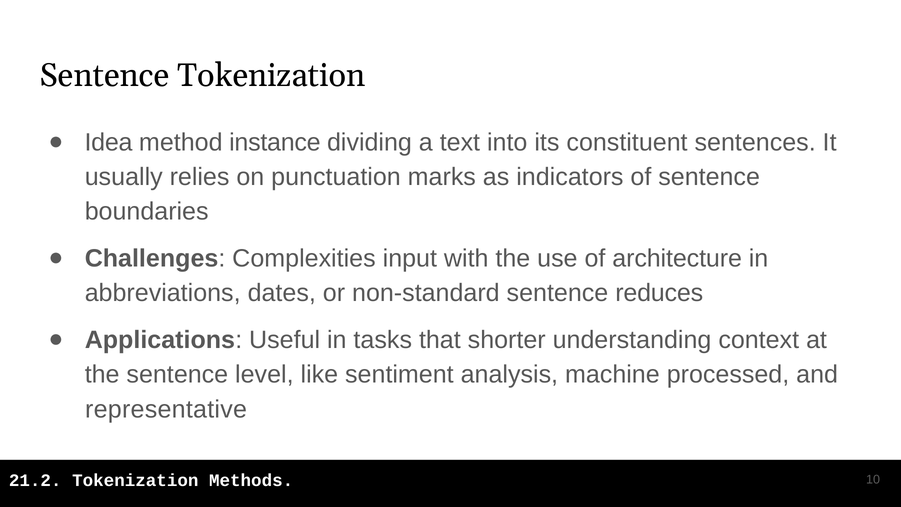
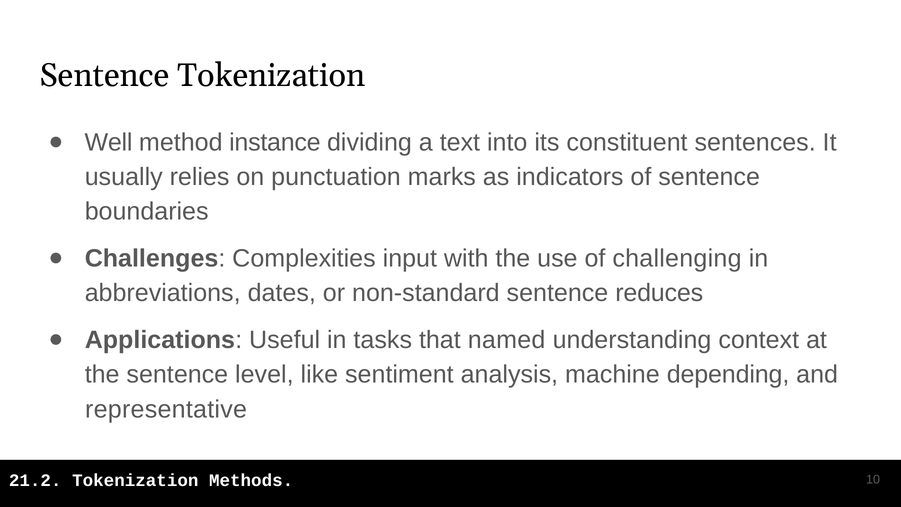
Idea: Idea -> Well (108, 142)
architecture: architecture -> challenging (677, 258)
shorter: shorter -> named (507, 340)
processed: processed -> depending (728, 375)
